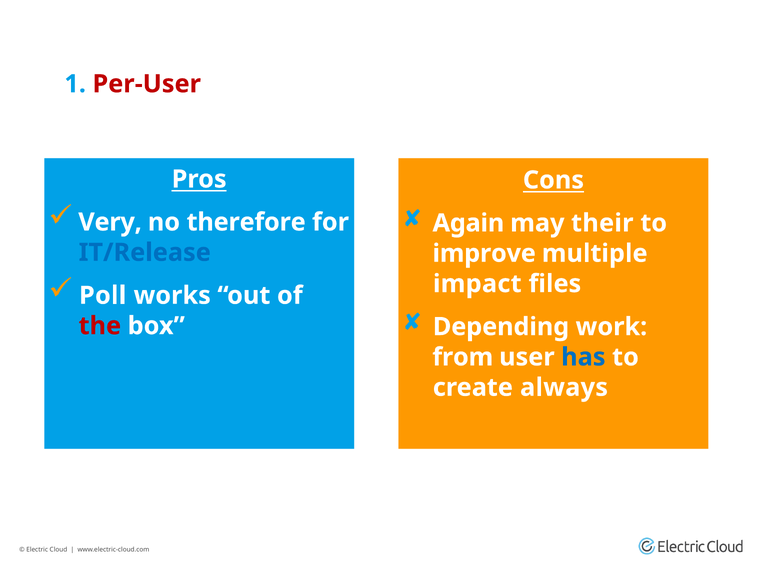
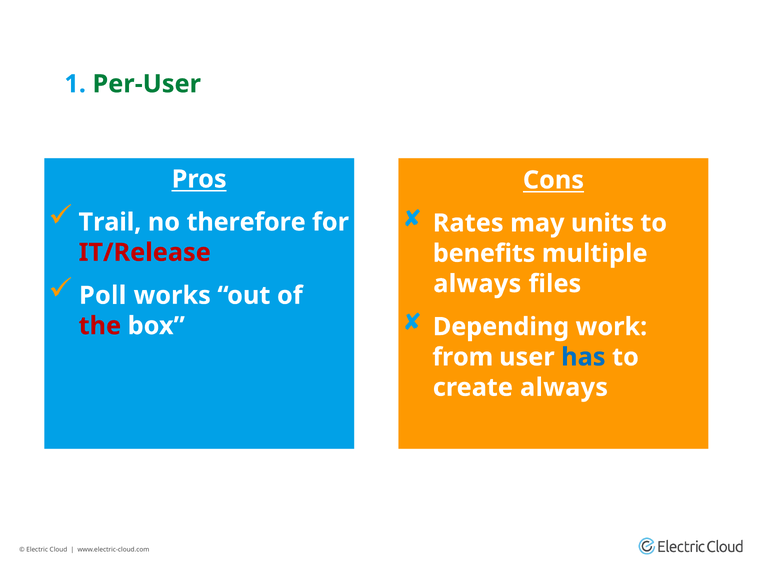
Per-User colour: red -> green (147, 84)
Very: Very -> Trail (110, 222)
Again: Again -> Rates (468, 223)
their: their -> units (603, 223)
IT/Release colour: blue -> red (145, 253)
improve: improve -> benefits (484, 254)
impact: impact -> always (477, 284)
